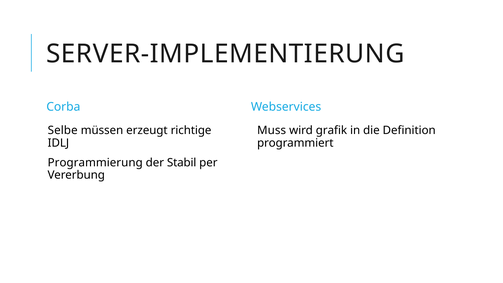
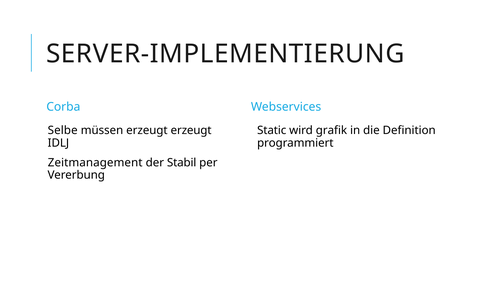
erzeugt richtige: richtige -> erzeugt (191, 130)
Muss: Muss -> Static (272, 130)
Programmierung: Programmierung -> Zeitmanagement (95, 163)
